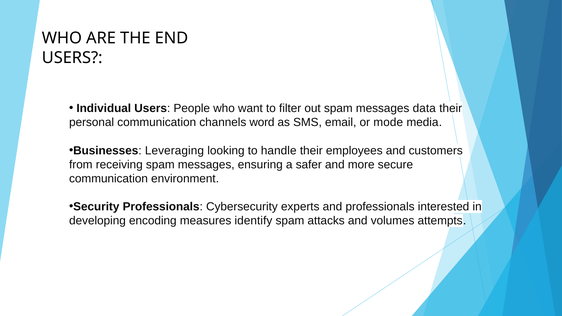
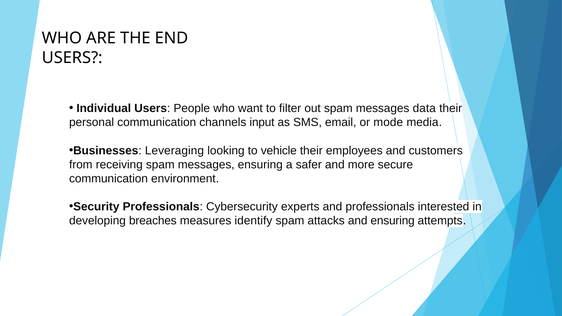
word: word -> input (262, 122)
handle: handle -> vehicle (279, 151)
encoding: encoding -> breaches (153, 221)
and volumes: volumes -> ensuring (393, 221)
